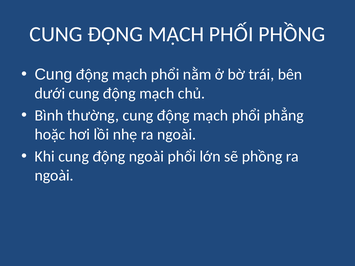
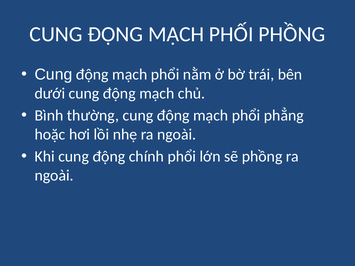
động ngoài: ngoài -> chính (146, 157)
